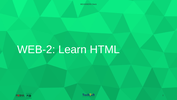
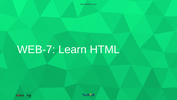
WEB-2: WEB-2 -> WEB-7 (36, 49)
